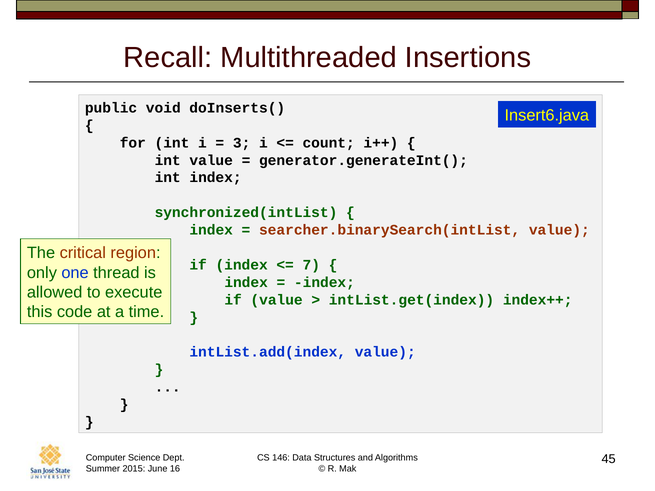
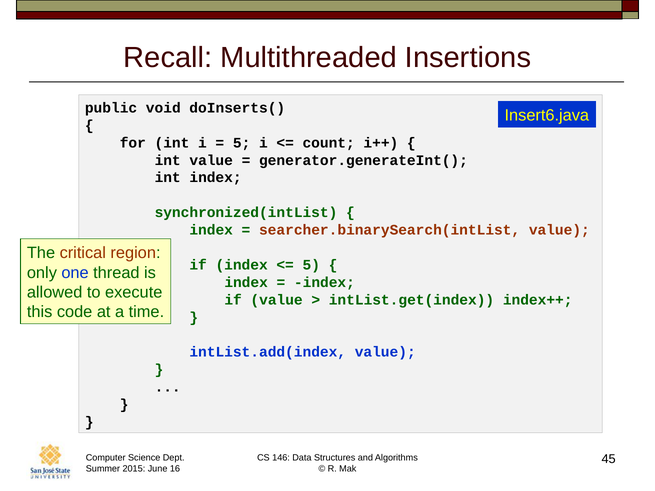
3: 3 -> 5 (242, 143)
7: 7 -> 5 (311, 265)
